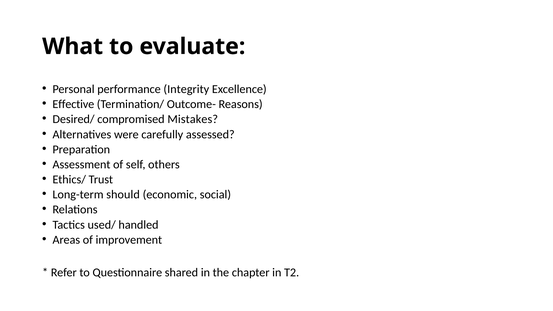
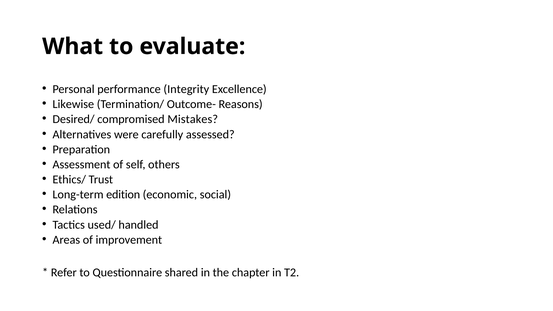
Effective: Effective -> Likewise (73, 104)
should: should -> edition (123, 195)
